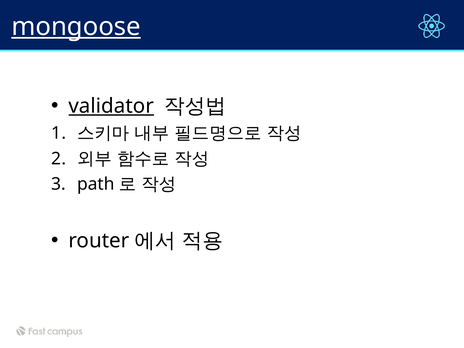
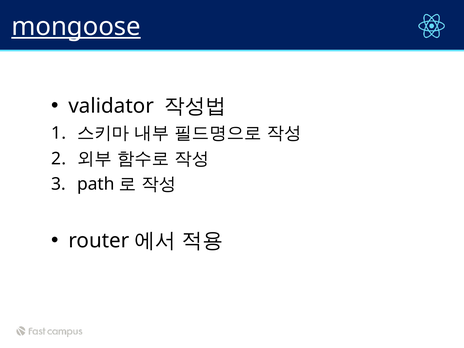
validator underline: present -> none (111, 106)
